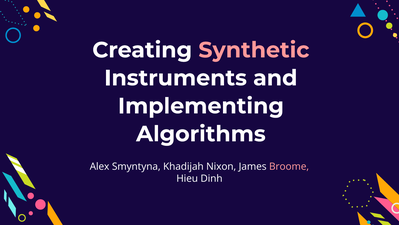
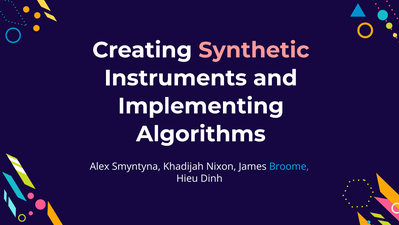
Broome colour: pink -> light blue (289, 166)
